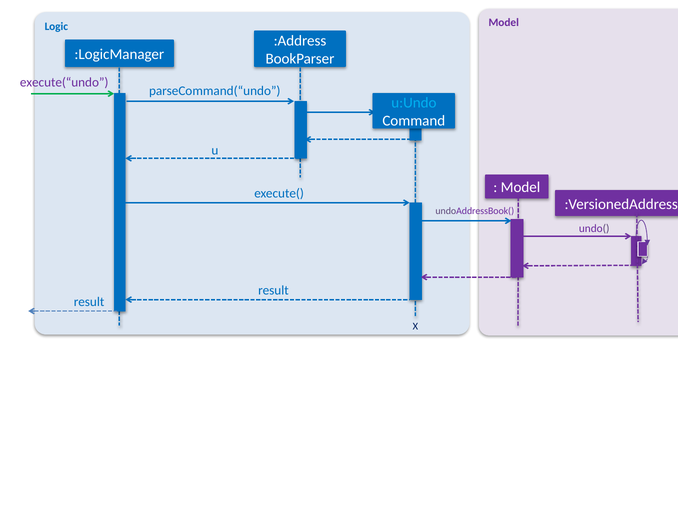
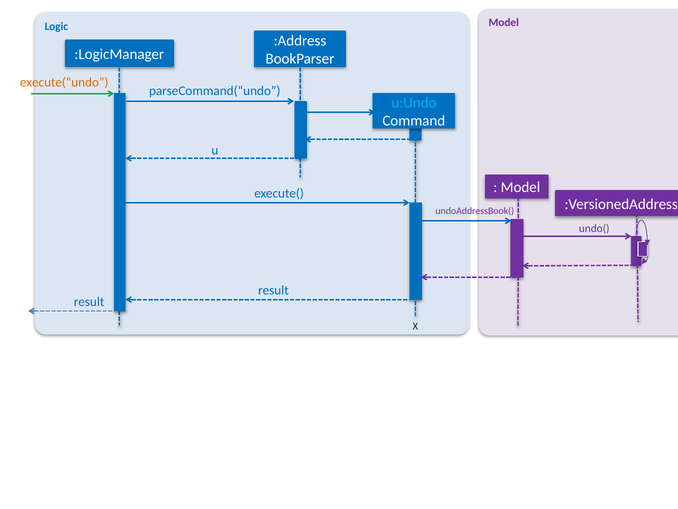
execute(“undo colour: purple -> orange (64, 82)
